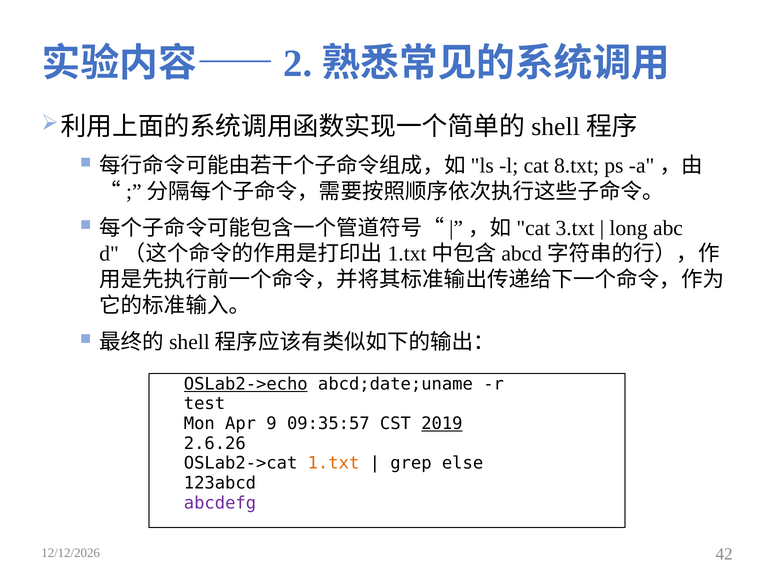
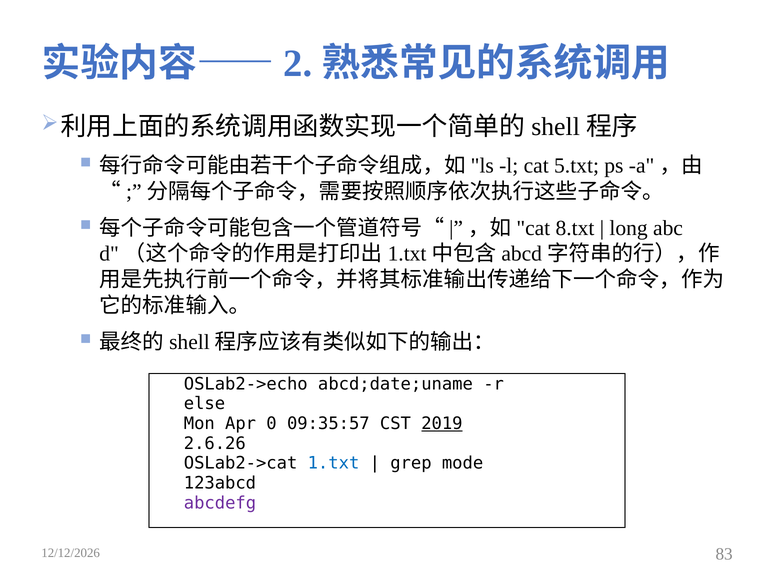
8.txt: 8.txt -> 5.txt (577, 166)
3.txt: 3.txt -> 8.txt (575, 228)
OSLab2->echo underline: present -> none (246, 384)
test: test -> else (204, 404)
9: 9 -> 0 (272, 424)
1.txt colour: orange -> blue (334, 464)
else: else -> mode (463, 464)
42: 42 -> 83 (724, 555)
